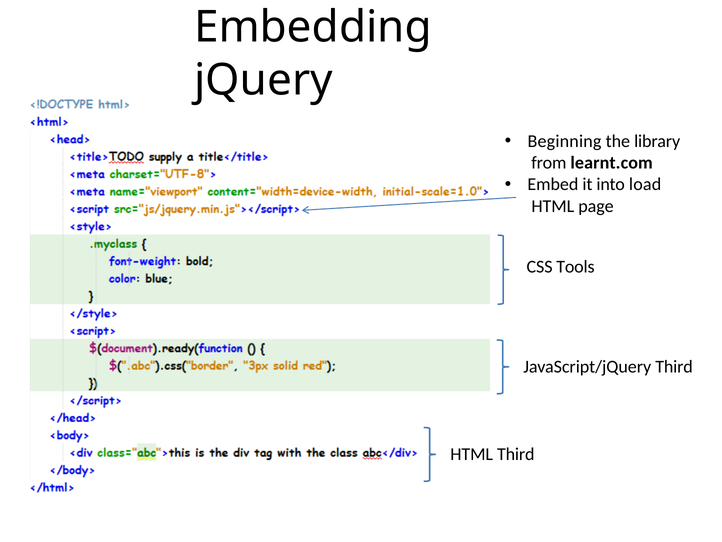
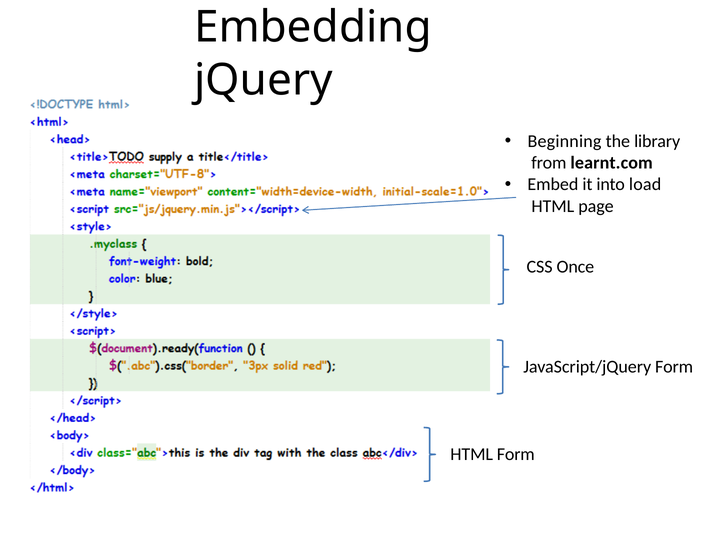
Tools: Tools -> Once (575, 267)
JavaScript/jQuery Third: Third -> Form (674, 366)
HTML Third: Third -> Form (516, 454)
